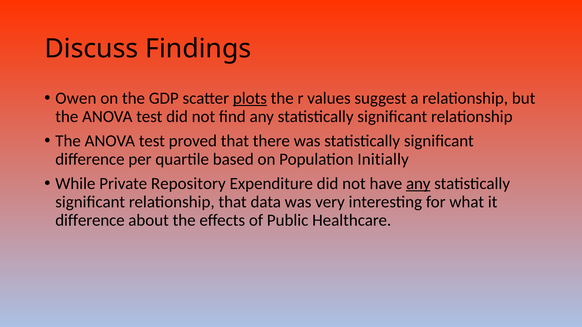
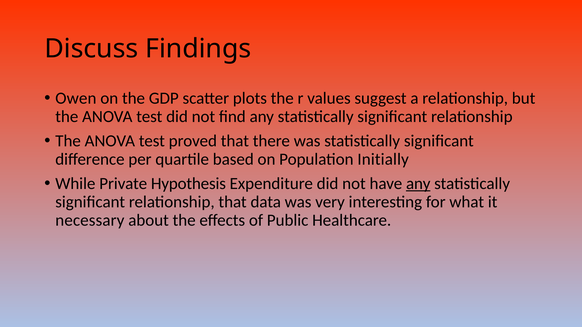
plots underline: present -> none (250, 98)
Repository: Repository -> Hypothesis (188, 184)
difference: difference -> necessary (90, 221)
